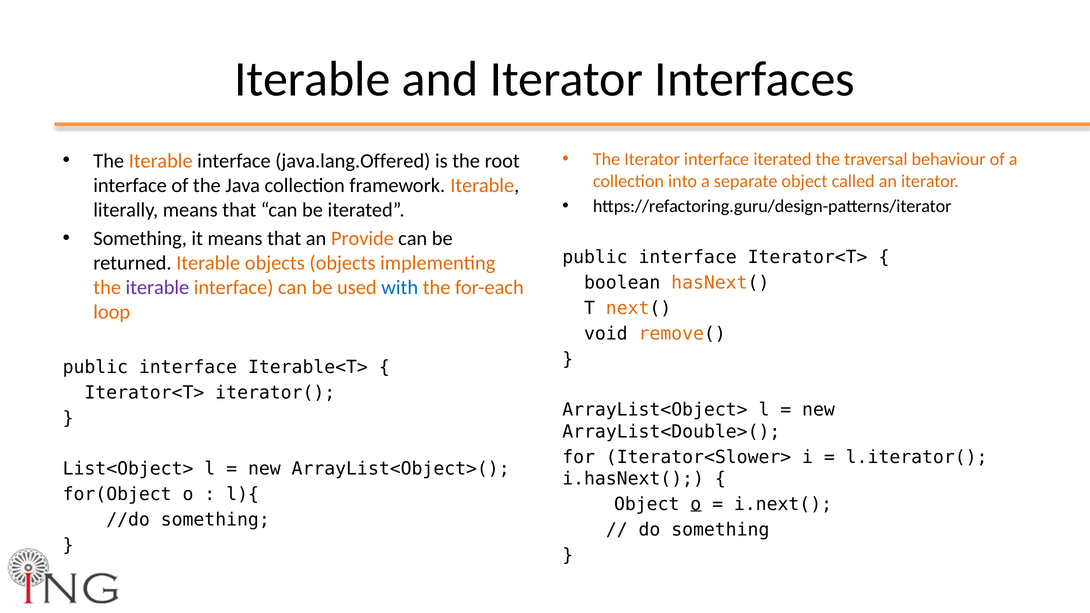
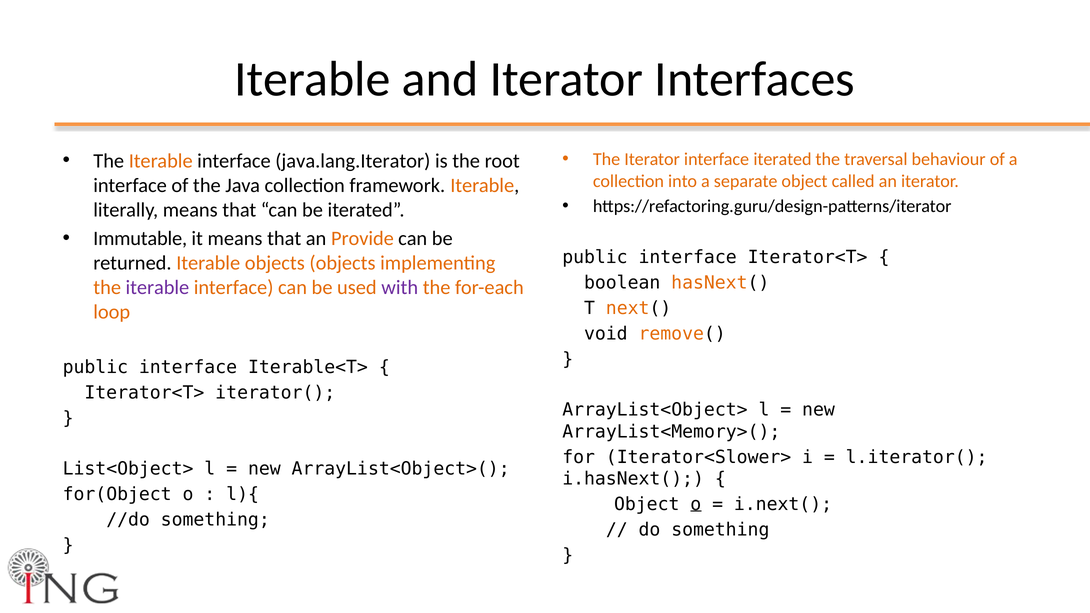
java.lang.Offered: java.lang.Offered -> java.lang.Iterator (353, 161)
Something: Something -> Immutable (140, 239)
with colour: blue -> purple (400, 288)
ArrayList<Double>(: ArrayList<Double>( -> ArrayList<Memory>( (671, 432)
